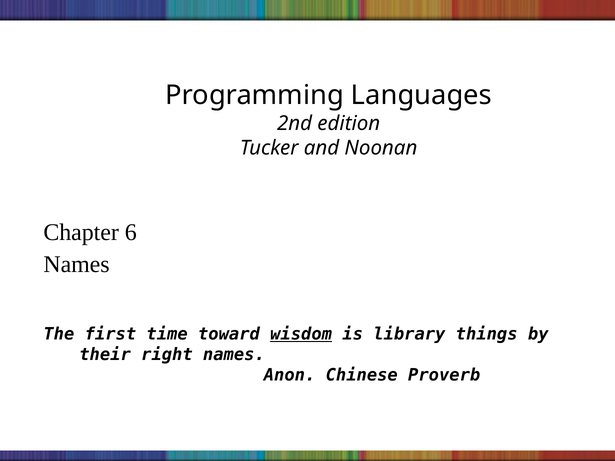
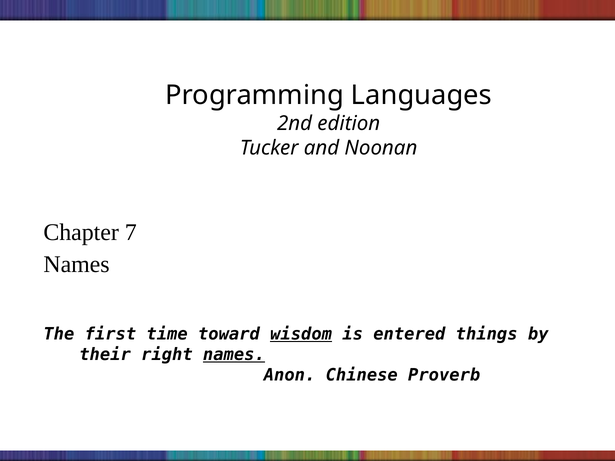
6: 6 -> 7 (131, 232)
library: library -> entered (409, 334)
names underline: none -> present (234, 355)
